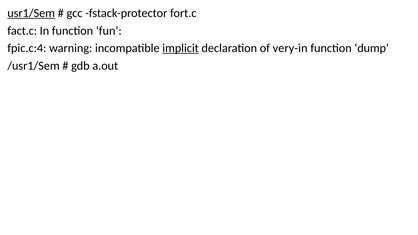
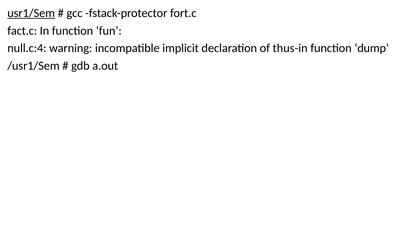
fpic.c:4: fpic.c:4 -> null.c:4 (27, 48)
implicit underline: present -> none (181, 48)
very-in: very-in -> thus-in (290, 48)
